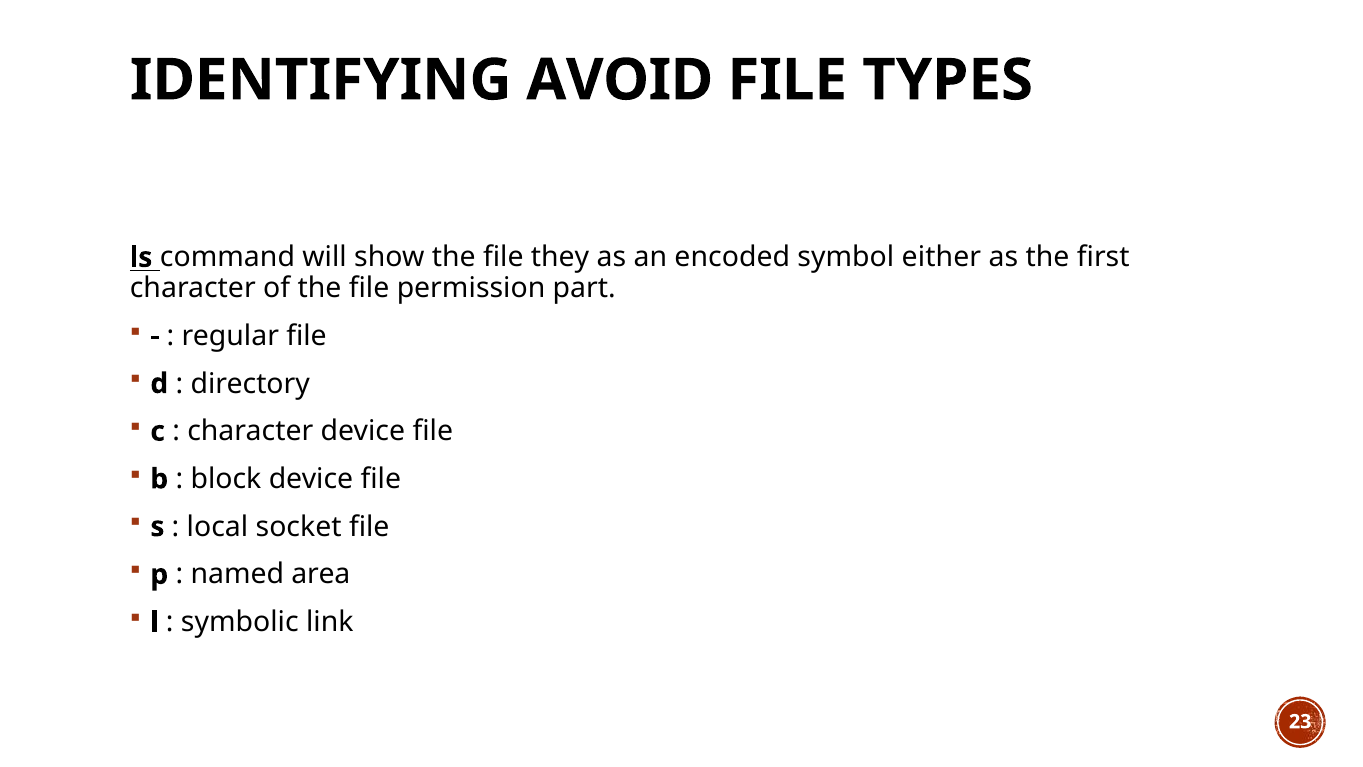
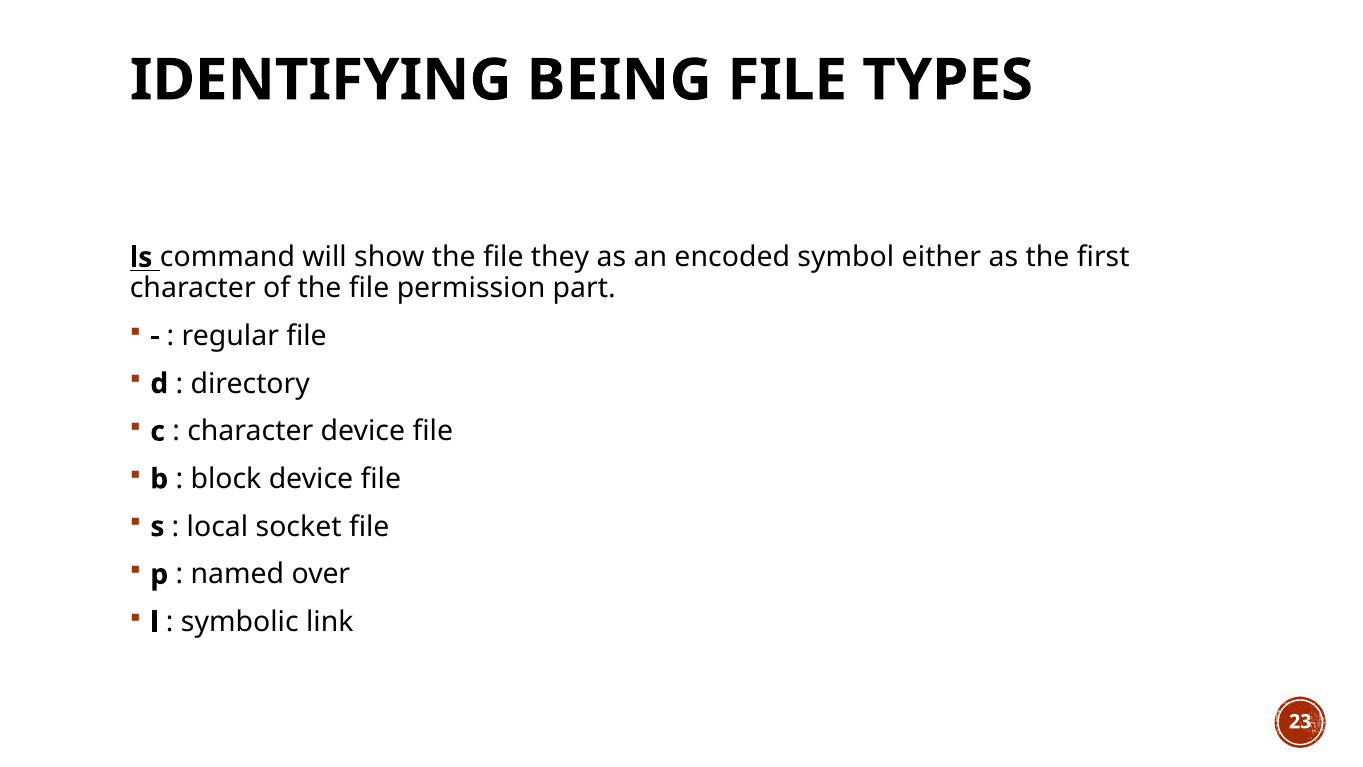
AVOID: AVOID -> BEING (619, 80)
area: area -> over (321, 574)
